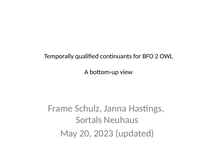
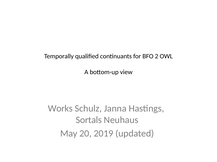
Frame: Frame -> Works (60, 109)
2023: 2023 -> 2019 (104, 134)
